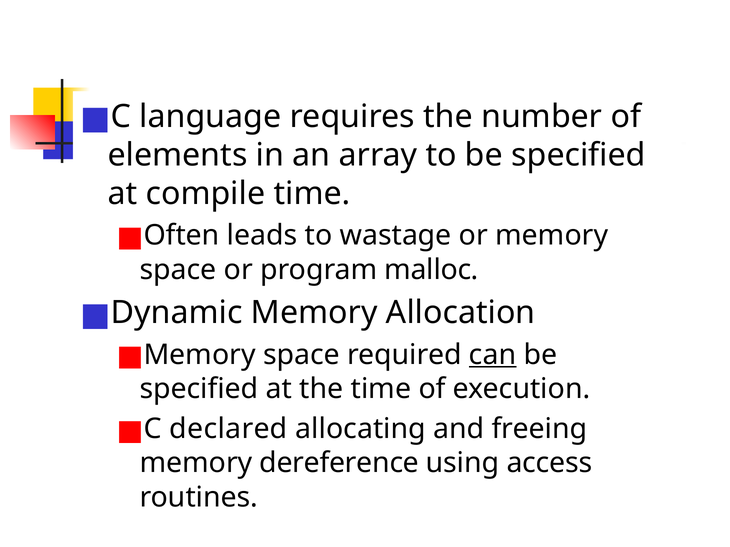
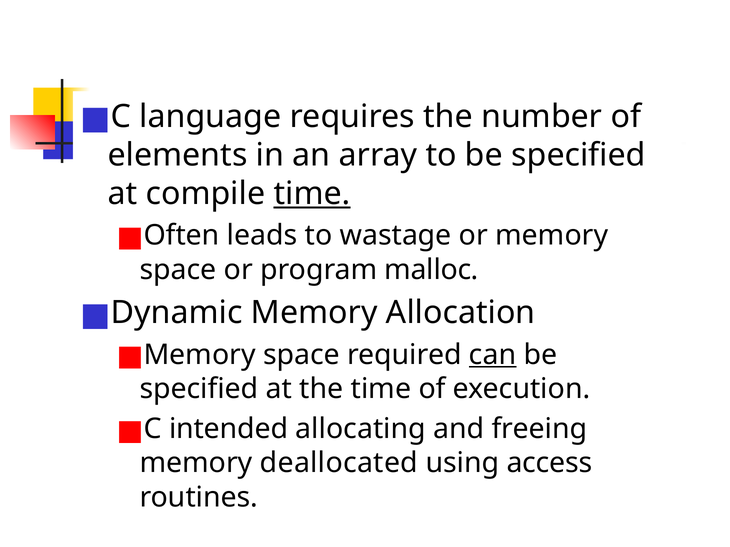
time underline: none -> present (312, 194)
declared: declared -> intended (229, 429)
dereference: dereference -> deallocated (339, 463)
